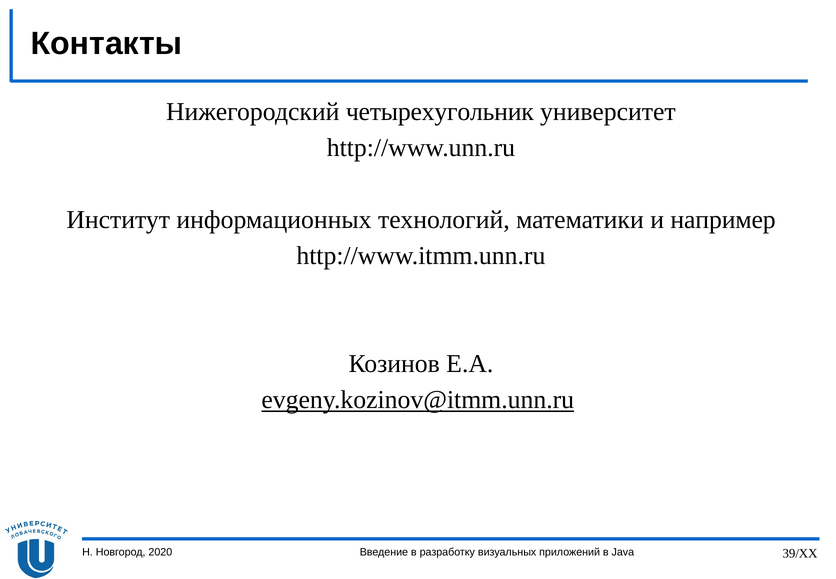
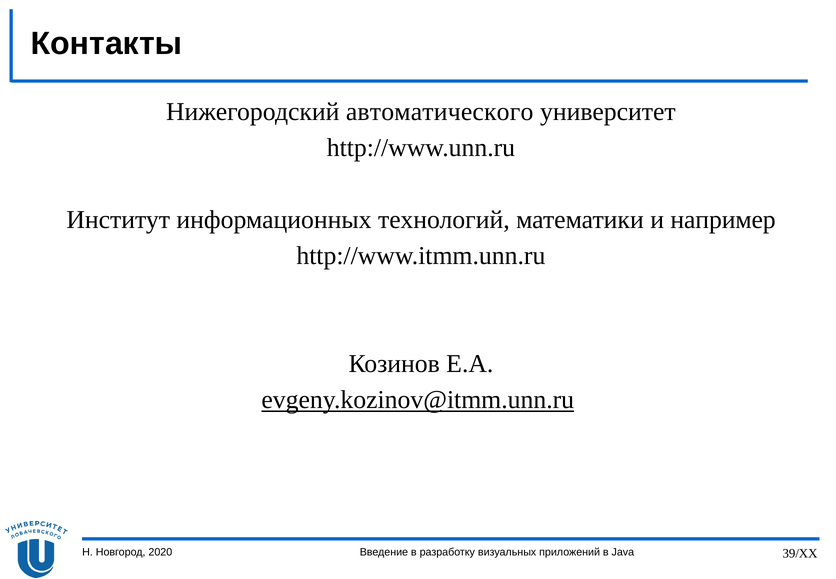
четырехугольник: четырехугольник -> автоматического (440, 112)
